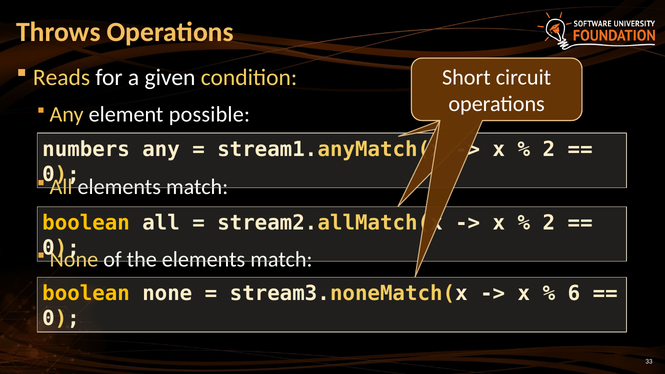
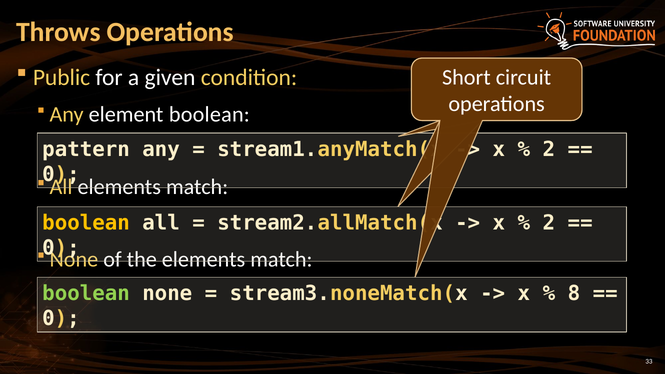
Reads: Reads -> Public (62, 77)
element possible: possible -> boolean (209, 114)
numbers: numbers -> pattern (86, 149)
boolean colour: yellow -> light green (86, 294)
6: 6 -> 8 (574, 294)
